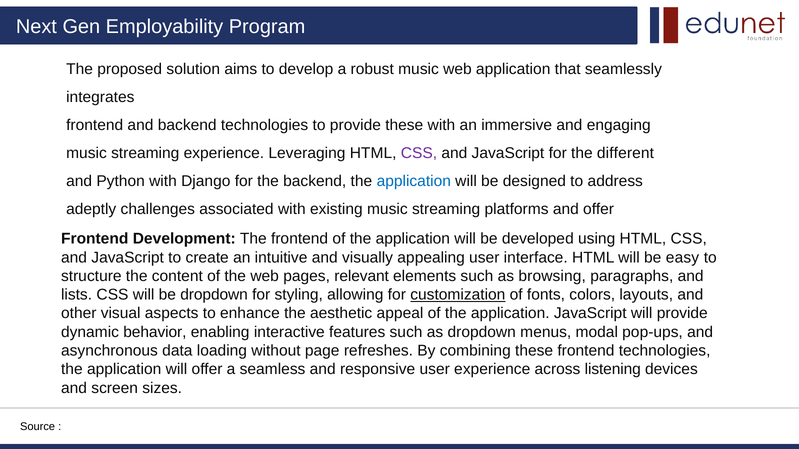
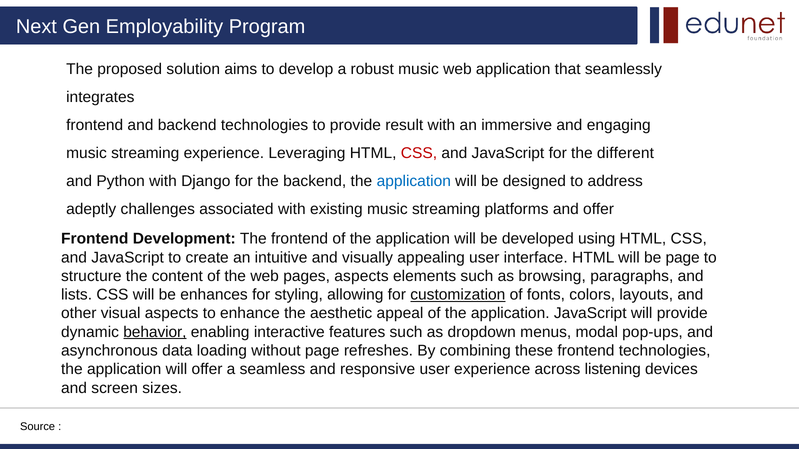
provide these: these -> result (404, 125)
CSS colour: purple -> red (419, 153)
be easy: easy -> page (683, 258)
pages relevant: relevant -> aspects (361, 276)
be dropdown: dropdown -> enhances (214, 295)
behavior underline: none -> present (155, 332)
